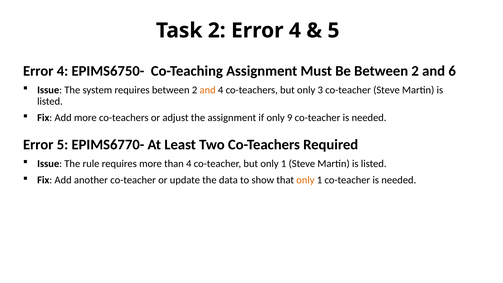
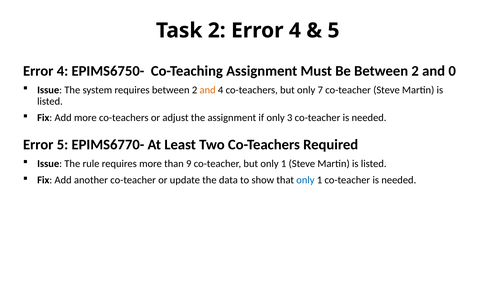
6: 6 -> 0 (452, 71)
3: 3 -> 7 (320, 90)
9: 9 -> 3 (290, 118)
than 4: 4 -> 9 (189, 164)
only colour: orange -> blue (305, 180)
